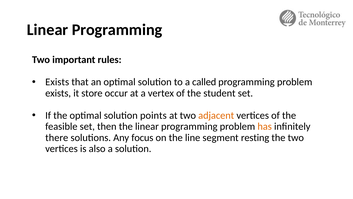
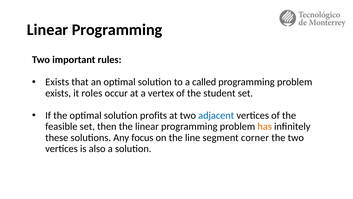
store: store -> roles (92, 93)
points: points -> profits (153, 115)
adjacent colour: orange -> blue (216, 115)
there: there -> these (57, 137)
resting: resting -> corner (255, 137)
